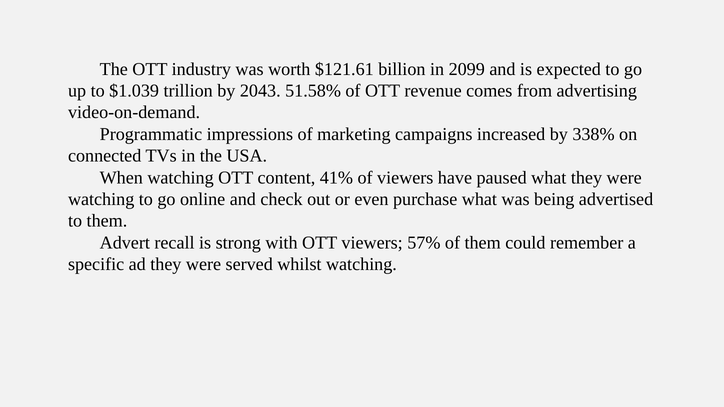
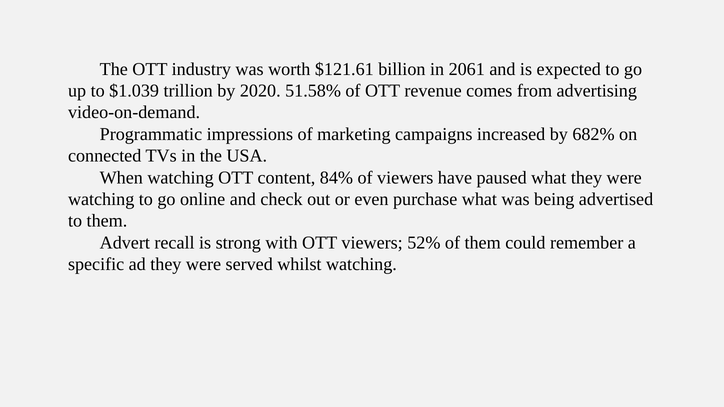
2099: 2099 -> 2061 (467, 69)
2043: 2043 -> 2020 (260, 91)
338%: 338% -> 682% (594, 134)
41%: 41% -> 84% (336, 178)
57%: 57% -> 52% (424, 243)
